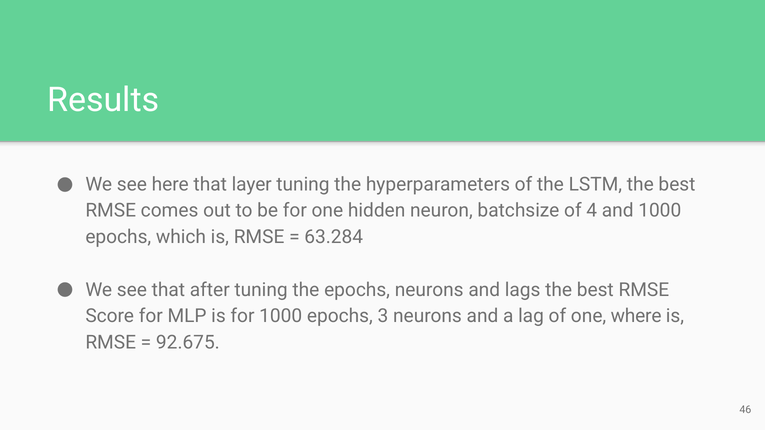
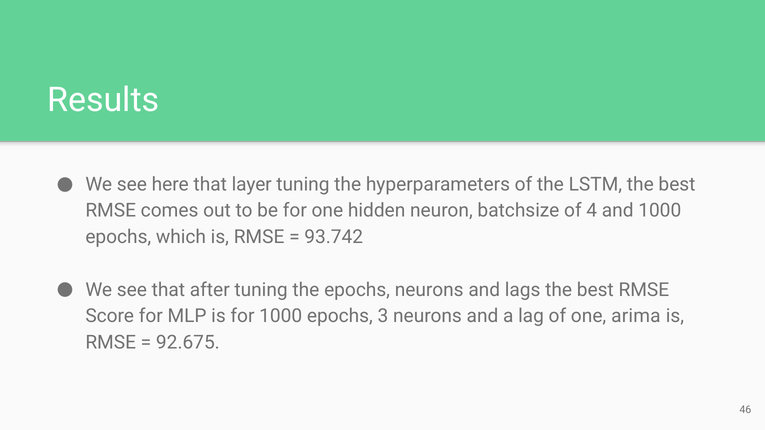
63.284: 63.284 -> 93.742 (334, 237)
where: where -> arima (636, 316)
